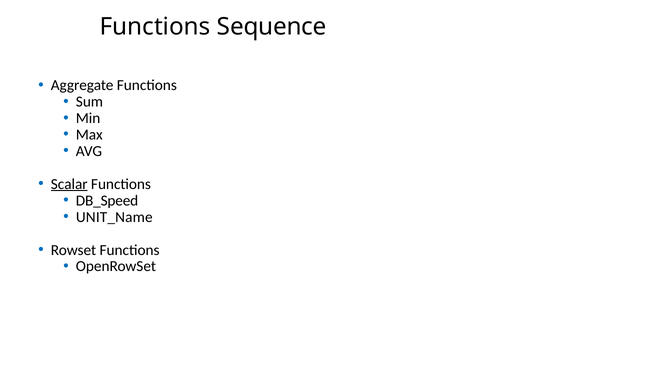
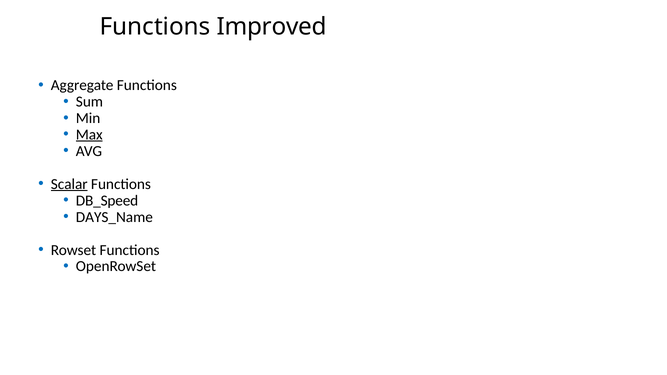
Sequence: Sequence -> Improved (272, 27)
Max underline: none -> present (89, 135)
UNIT_Name: UNIT_Name -> DAYS_Name (114, 217)
